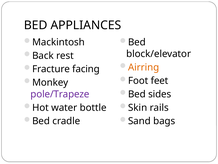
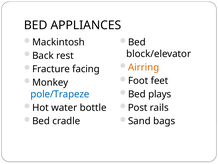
sides: sides -> plays (160, 94)
pole/Trapeze colour: purple -> blue (60, 94)
Skin: Skin -> Post (138, 107)
